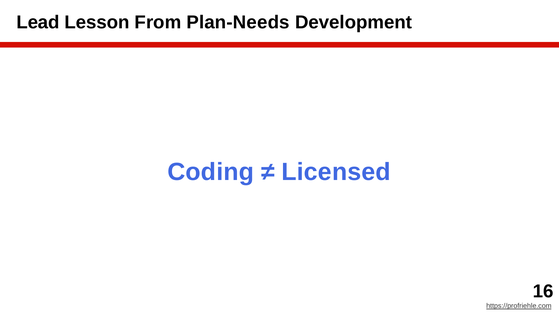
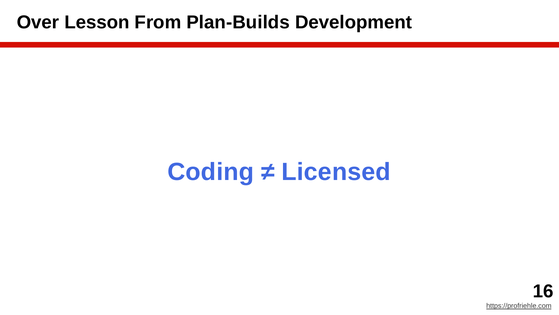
Lead: Lead -> Over (38, 22)
Plan-Needs: Plan-Needs -> Plan-Builds (238, 22)
